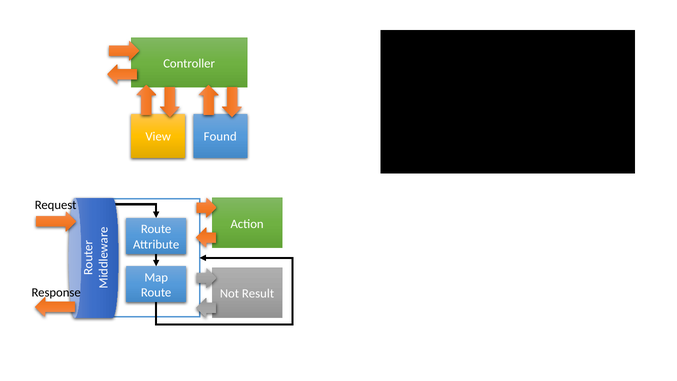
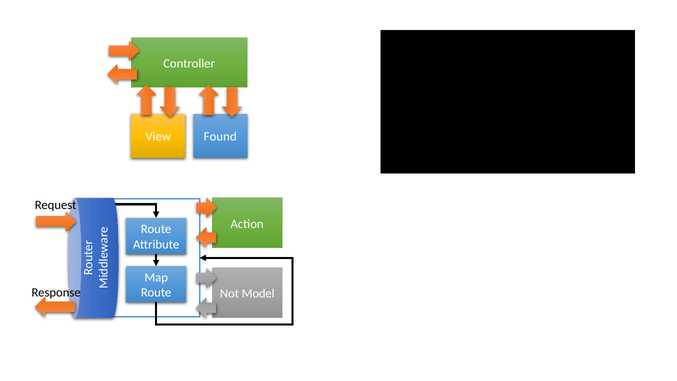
Result: Result -> Model (258, 294)
